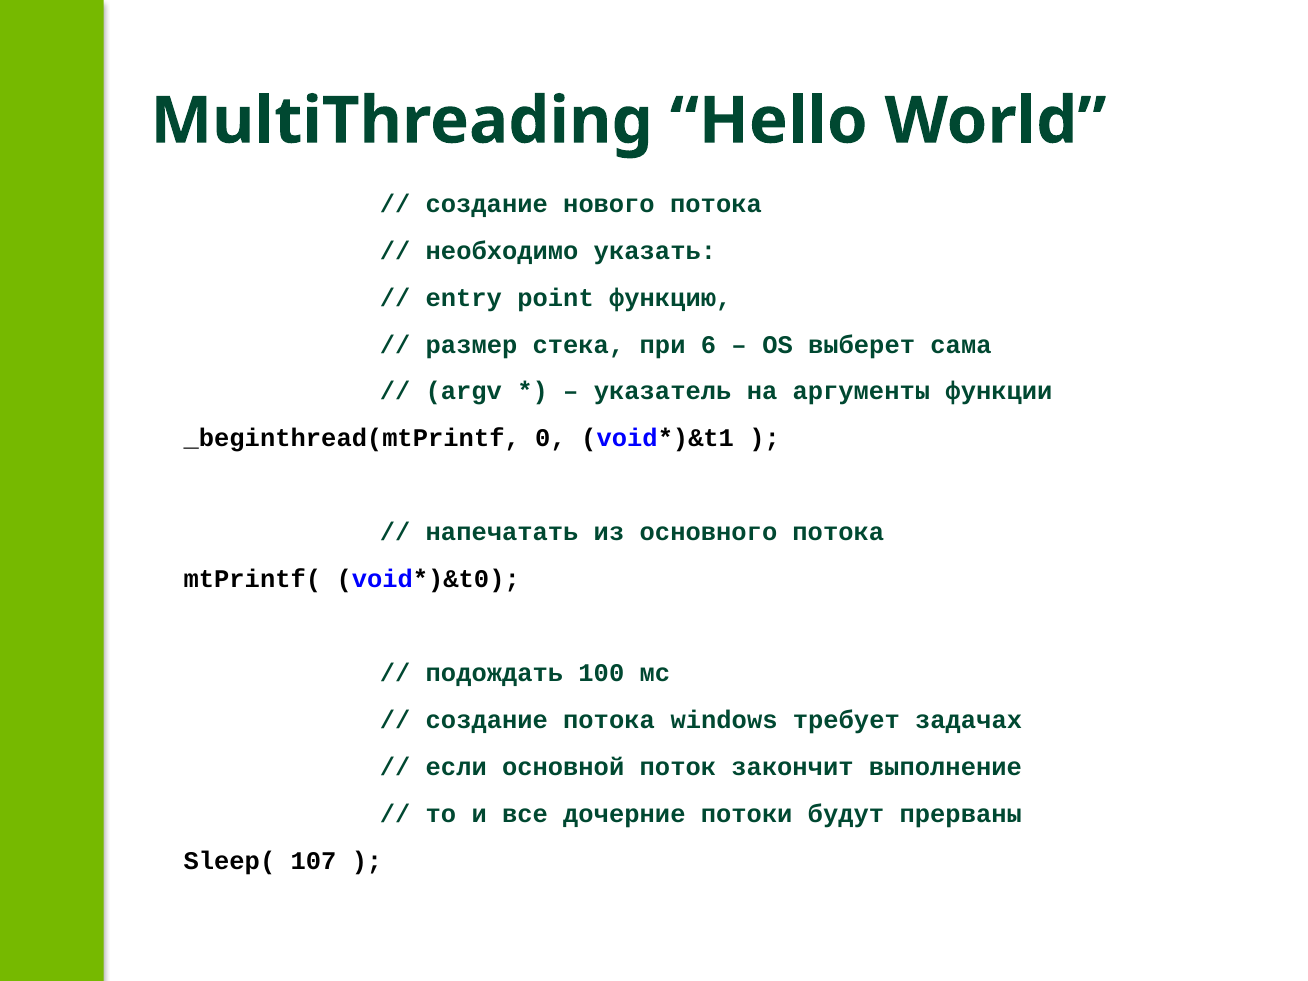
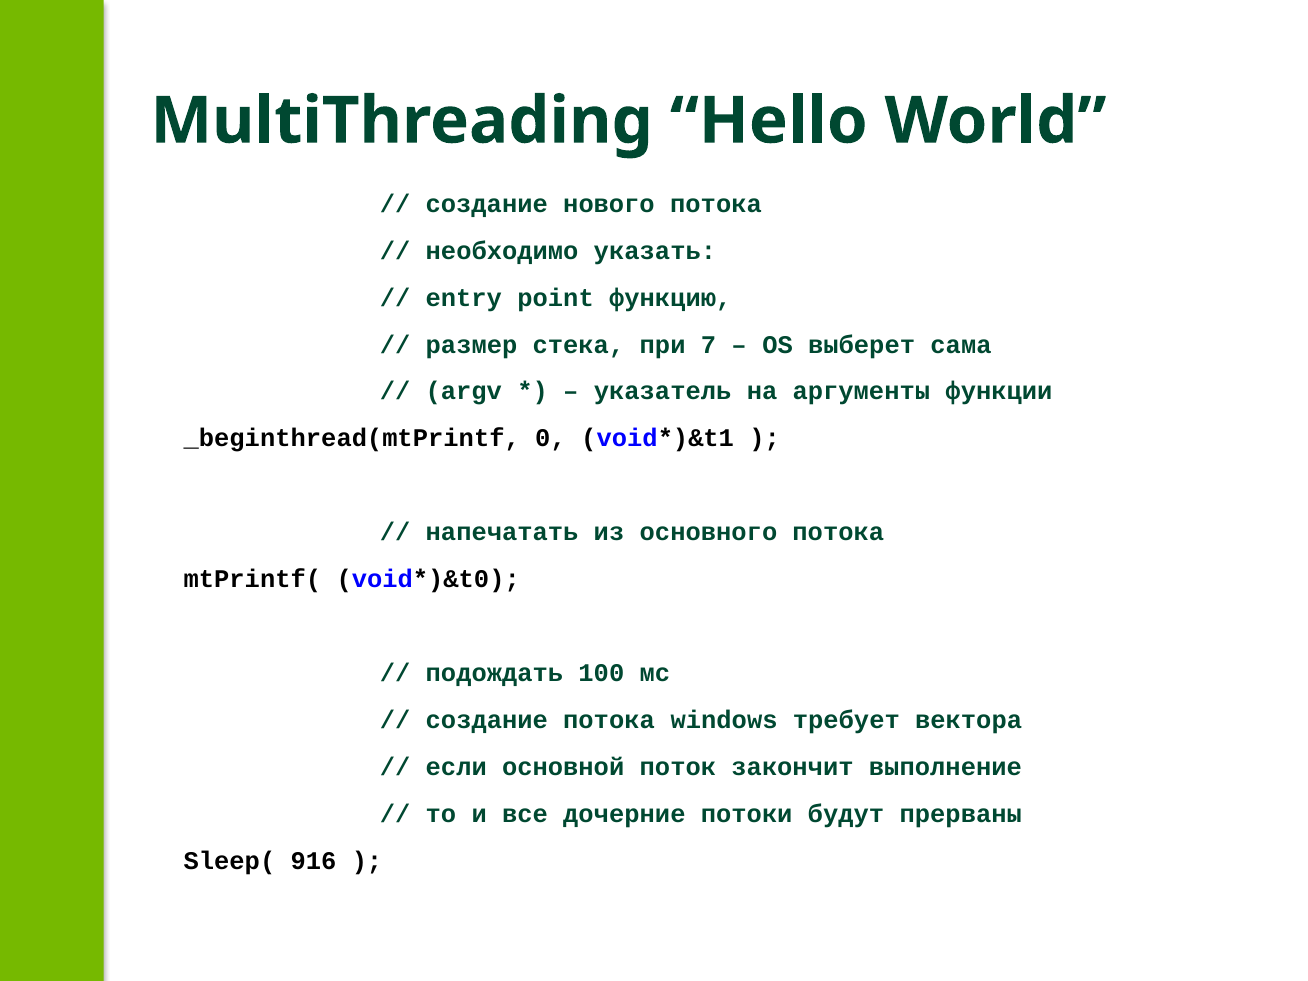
6: 6 -> 7 (708, 345)
задачах: задачах -> вектора (969, 720)
107: 107 -> 916 (313, 861)
